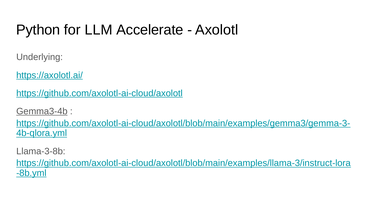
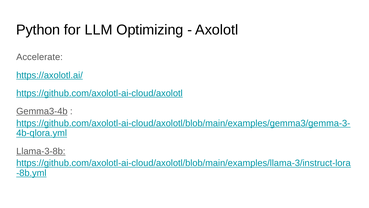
Accelerate: Accelerate -> Optimizing (150, 30)
Underlying: Underlying -> Accelerate (40, 57)
Llama-3-8b underline: none -> present (41, 151)
